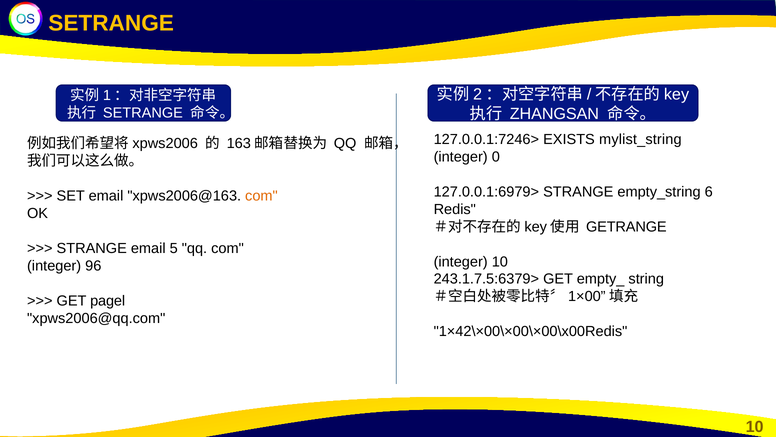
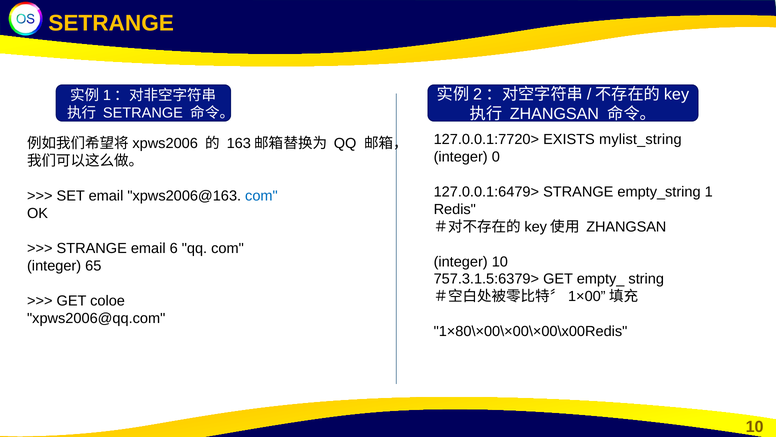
127.0.0.1:7246>: 127.0.0.1:7246> -> 127.0.0.1:7720> (486, 139)
127.0.0.1:6979>: 127.0.0.1:6979> -> 127.0.0.1:6479> (486, 192)
6: 6 -> 1 (709, 192)
com colour: orange -> blue (261, 196)
GETRANGE: GETRANGE -> ZHANGSAN (626, 226)
5: 5 -> 6 (174, 248)
96: 96 -> 65 (93, 266)
243.1.7.5:6379>: 243.1.7.5:6379> -> 757.3.1.5:6379> (486, 279)
pagel: pagel -> coloe (108, 300)
1×42\×00\×00\×00\x00Redis: 1×42\×00\×00\×00\x00Redis -> 1×80\×00\×00\×00\x00Redis (531, 331)
